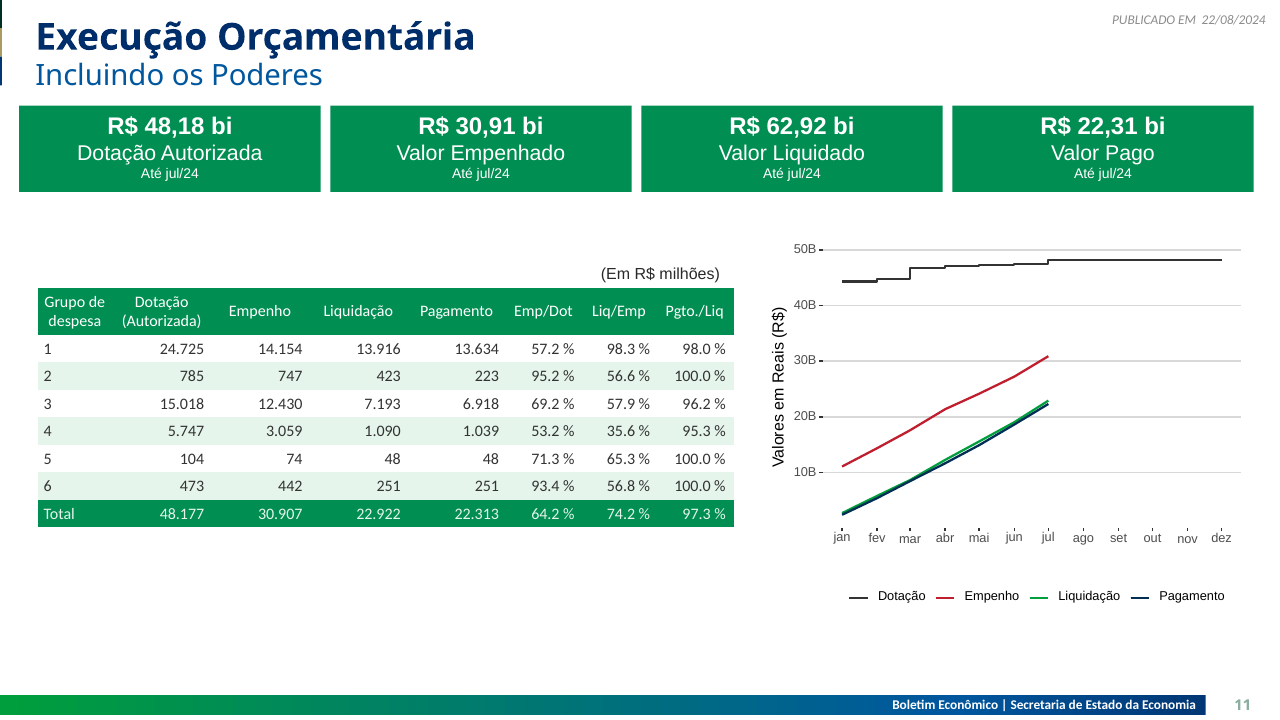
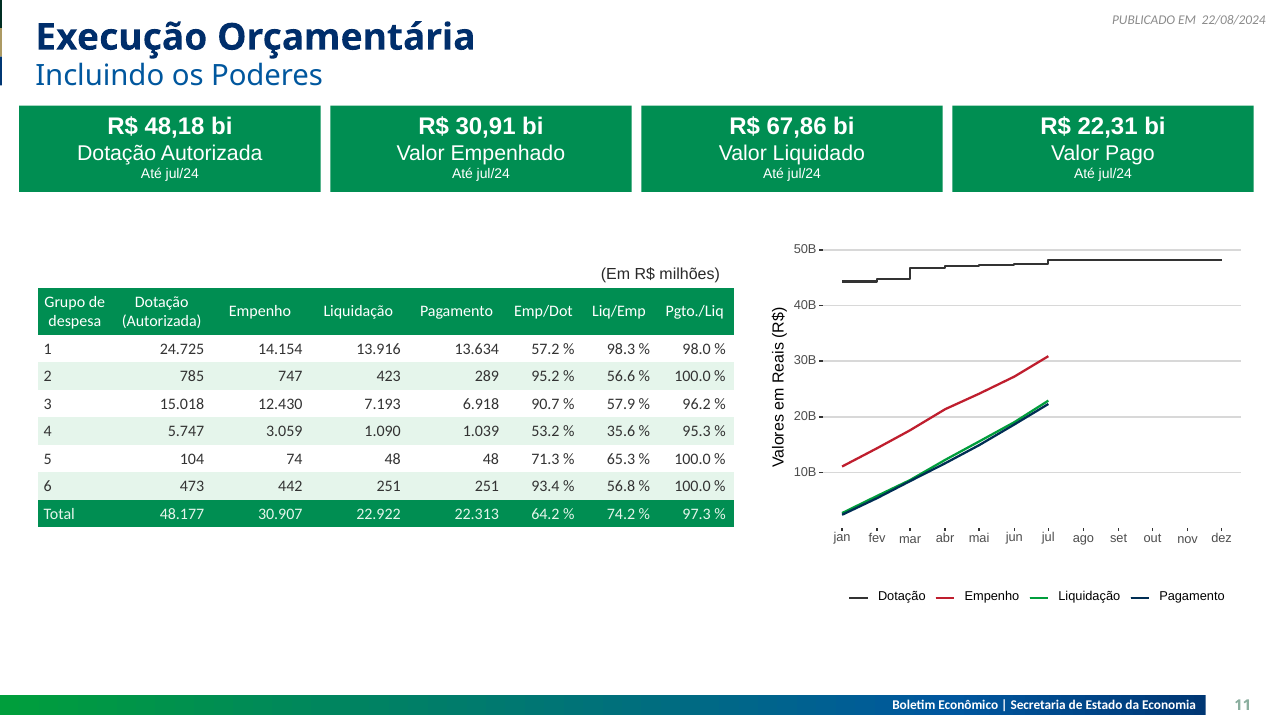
62,92: 62,92 -> 67,86 (797, 126)
223: 223 -> 289 (487, 376)
69.2: 69.2 -> 90.7 (545, 404)
